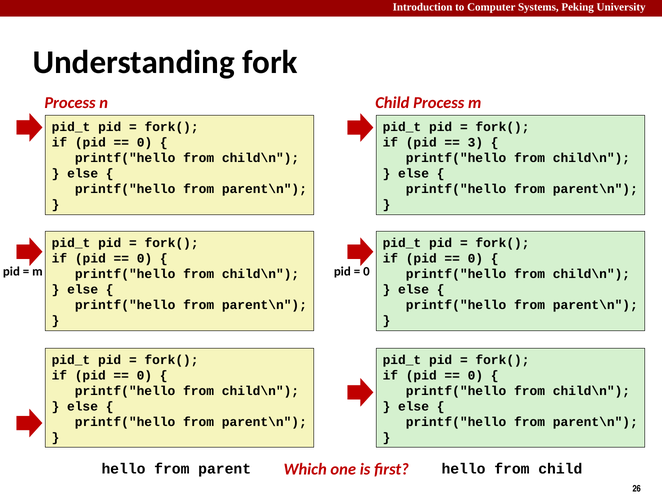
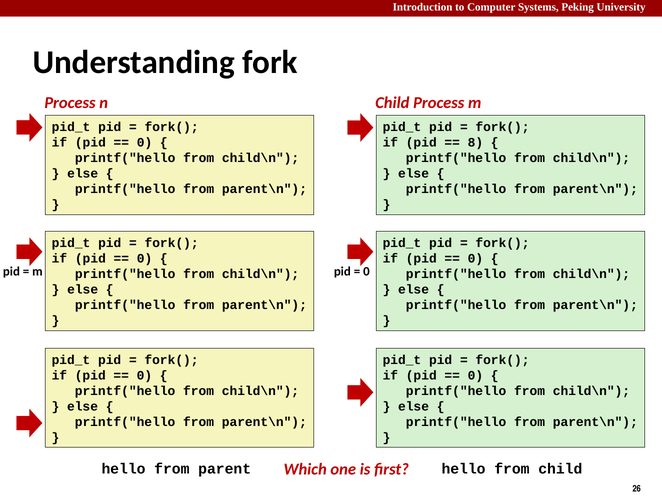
3: 3 -> 8 (475, 142)
